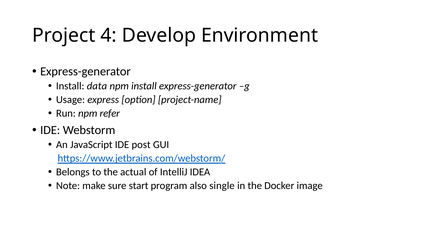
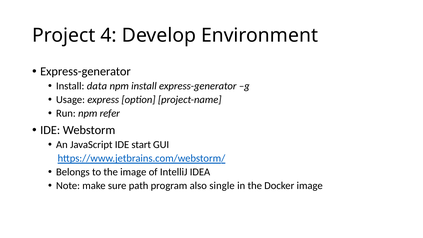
post: post -> start (141, 145)
the actual: actual -> image (133, 172)
start: start -> path (139, 186)
